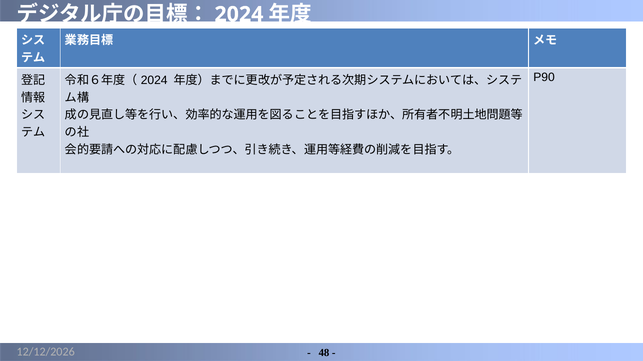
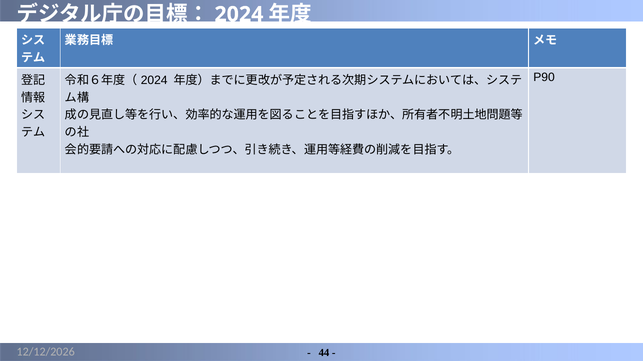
48: 48 -> 44 (324, 353)
